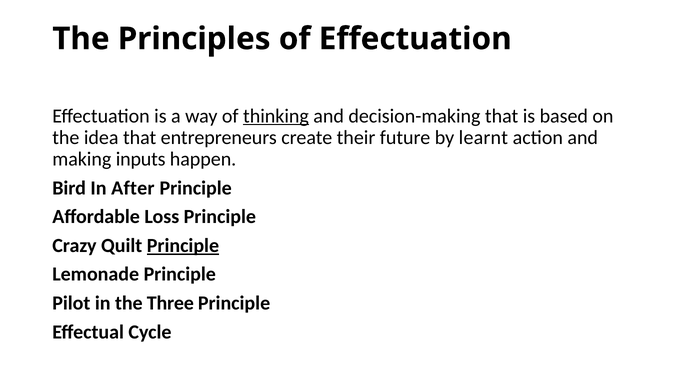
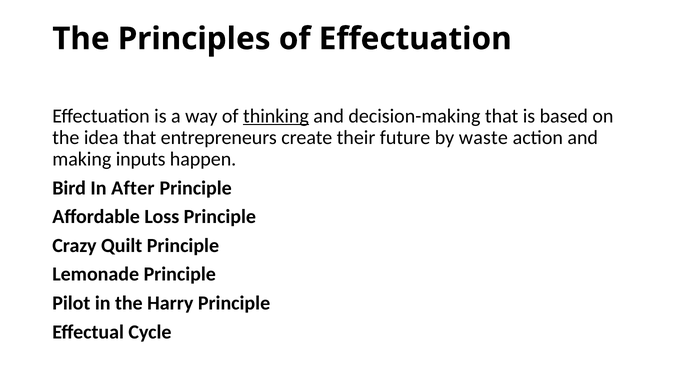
learnt: learnt -> waste (483, 138)
Principle underline: present -> none (183, 245)
Three: Three -> Harry (170, 303)
